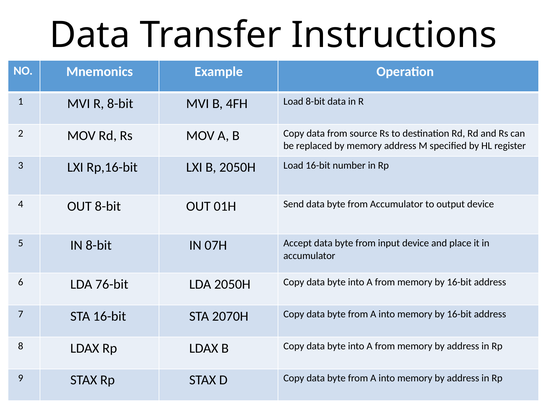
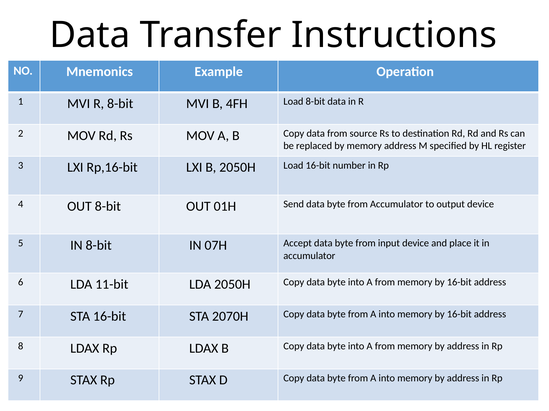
76-bit: 76-bit -> 11-bit (112, 285)
